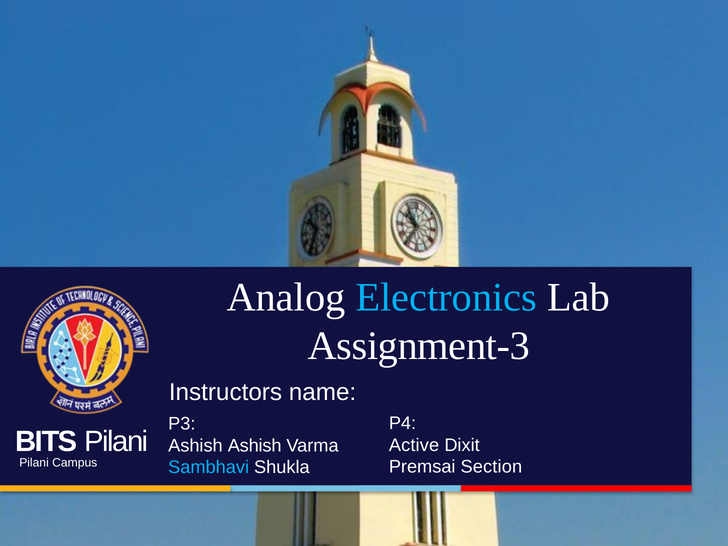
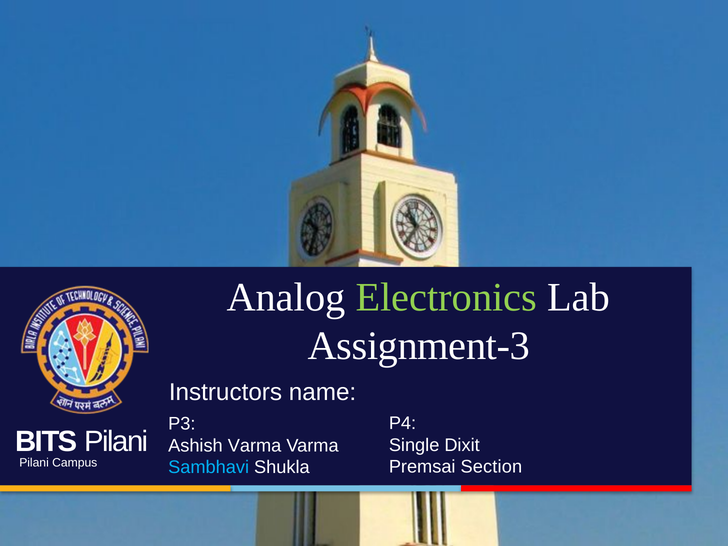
Electronics colour: light blue -> light green (446, 298)
Active: Active -> Single (414, 445)
Ashish Ashish: Ashish -> Varma (255, 446)
